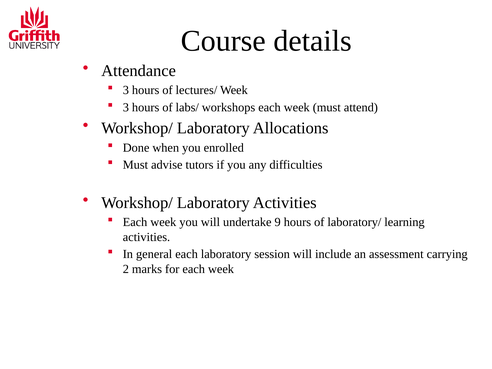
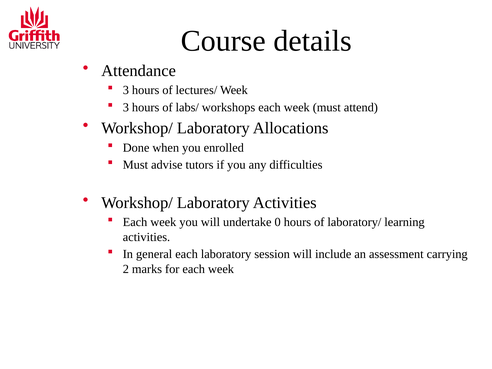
9: 9 -> 0 (278, 222)
